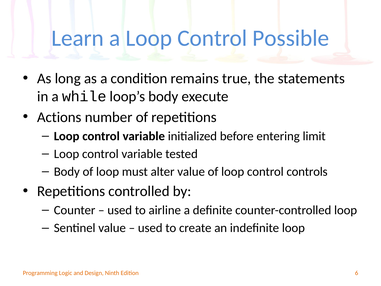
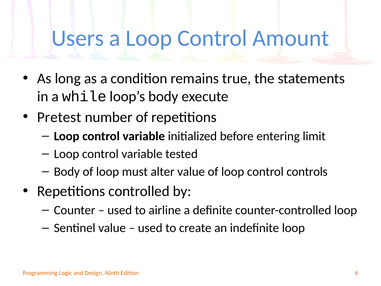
Learn: Learn -> Users (78, 38)
Possible: Possible -> Amount (291, 38)
Actions: Actions -> Pretest (59, 117)
